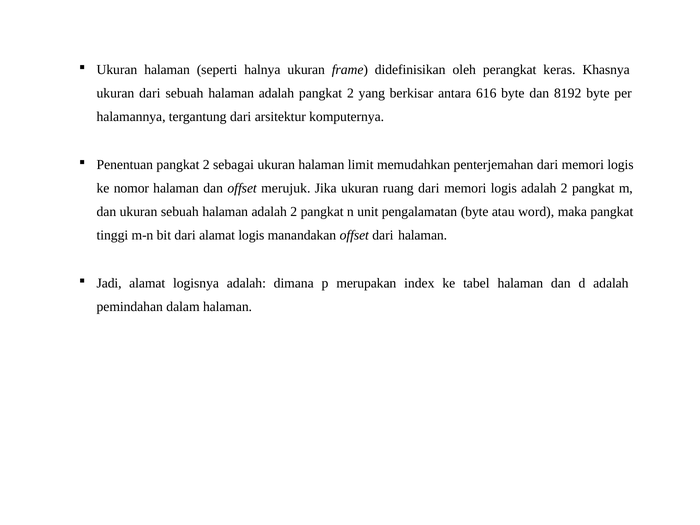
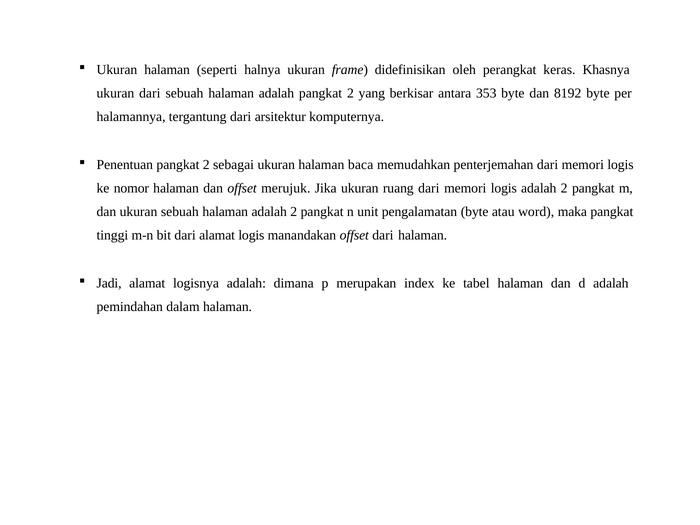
616: 616 -> 353 (486, 93)
limit: limit -> baca (361, 165)
